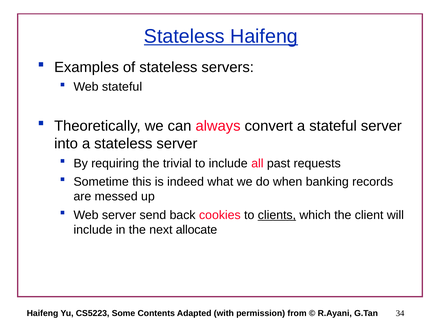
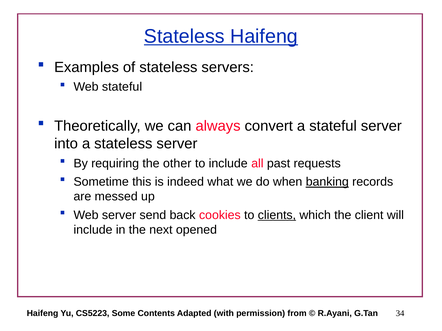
trivial: trivial -> other (177, 164)
banking underline: none -> present (327, 182)
allocate: allocate -> opened (196, 230)
